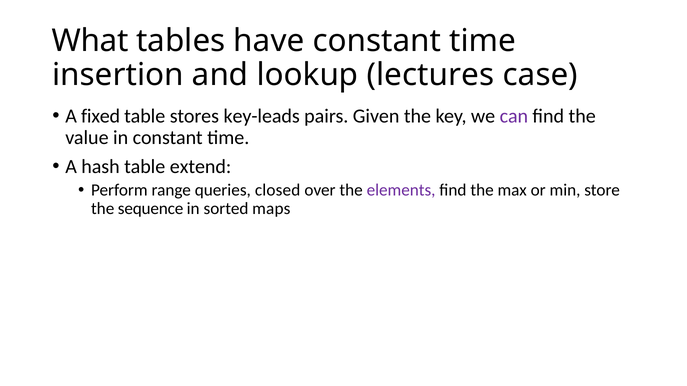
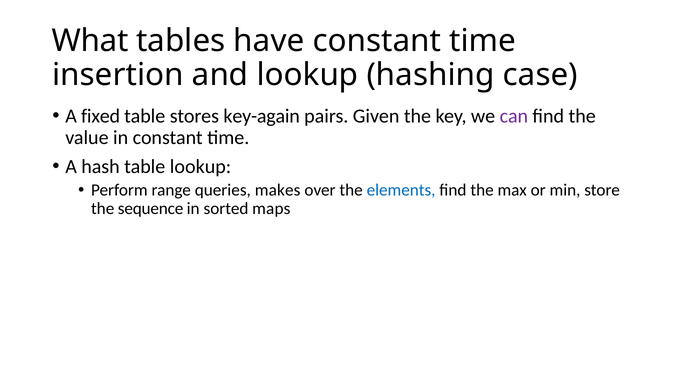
lectures: lectures -> hashing (431, 75)
key-leads: key-leads -> key-again (262, 116)
table extend: extend -> lookup (201, 167)
closed: closed -> makes (278, 190)
elements colour: purple -> blue (401, 190)
